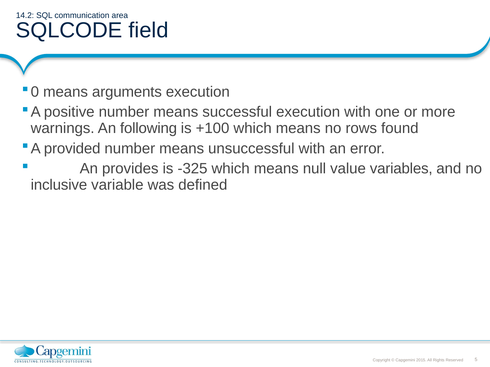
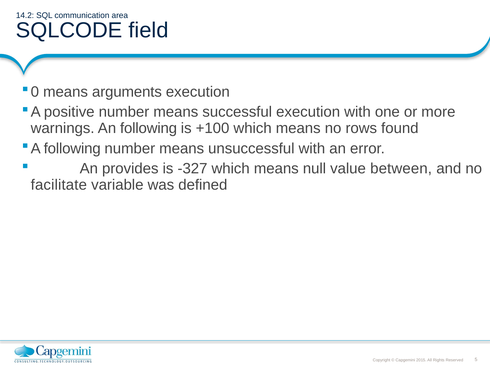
provided: provided -> following (72, 149)
-325: -325 -> -327 (192, 169)
variables: variables -> between (401, 169)
inclusive: inclusive -> facilitate (59, 185)
